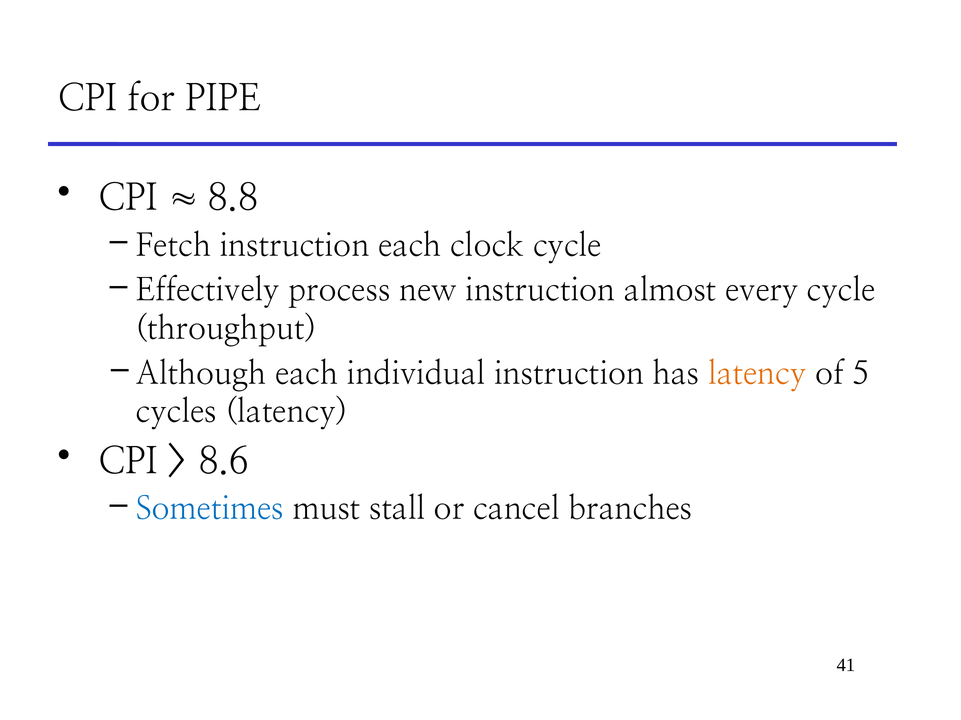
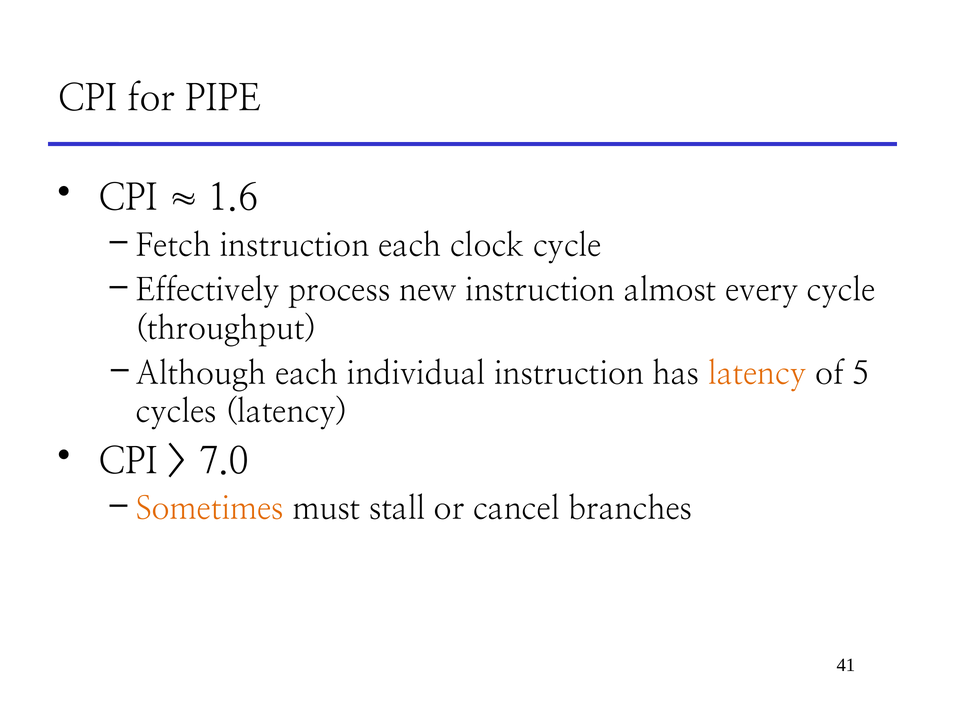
8.8: 8.8 -> 1.6 (233, 198)
8.6: 8.6 -> 7.0 (224, 462)
Sometimes colour: blue -> orange (210, 509)
